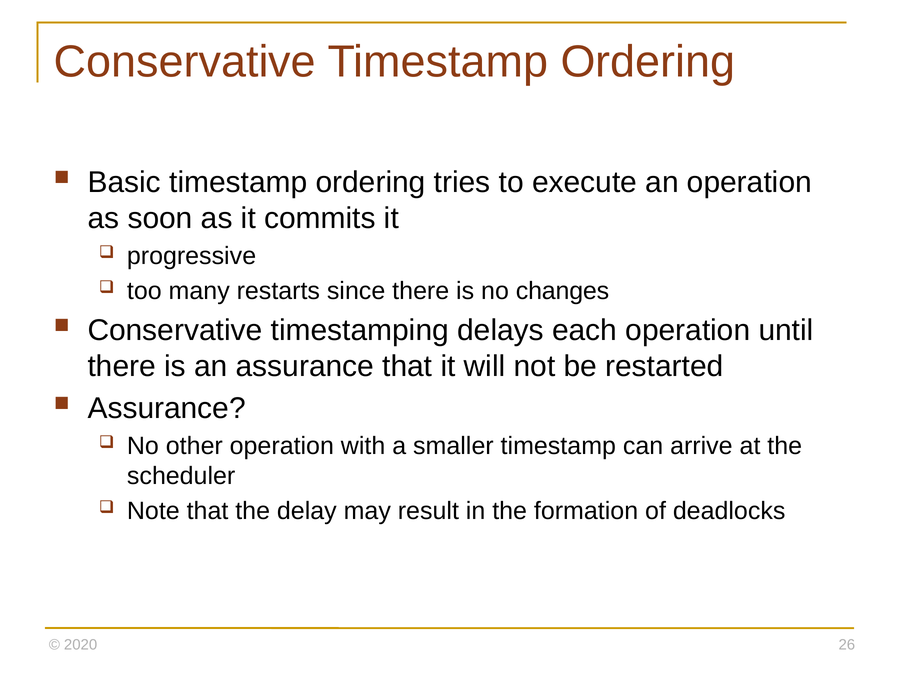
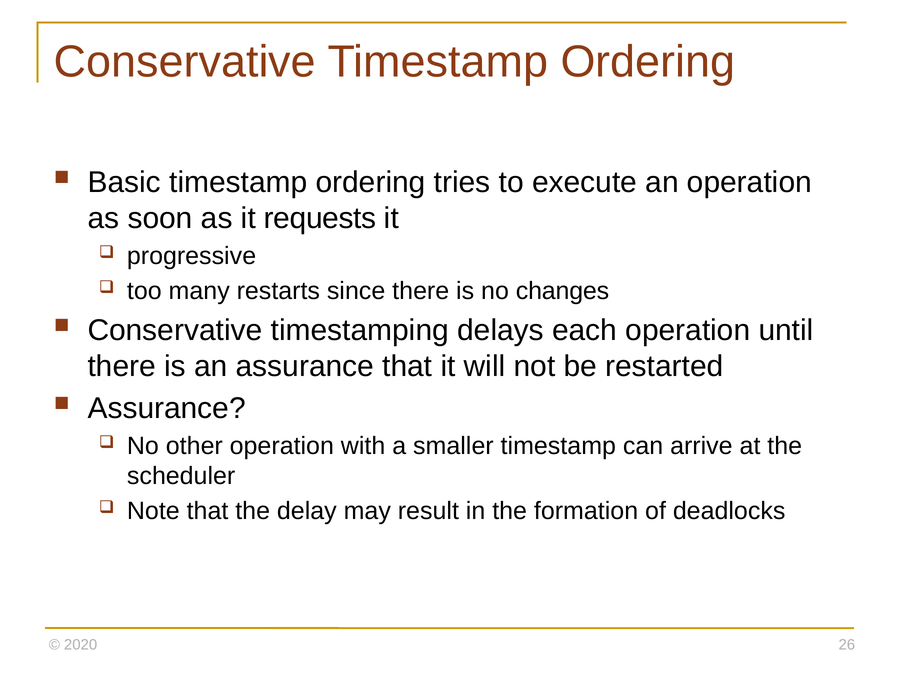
commits: commits -> requests (320, 218)
